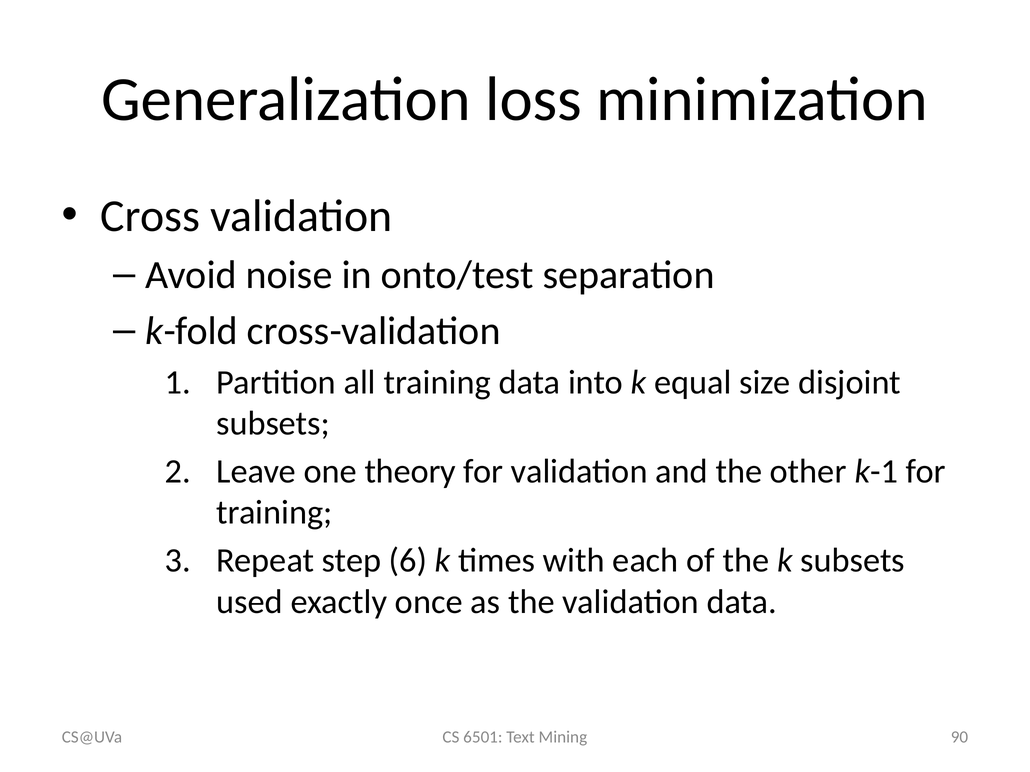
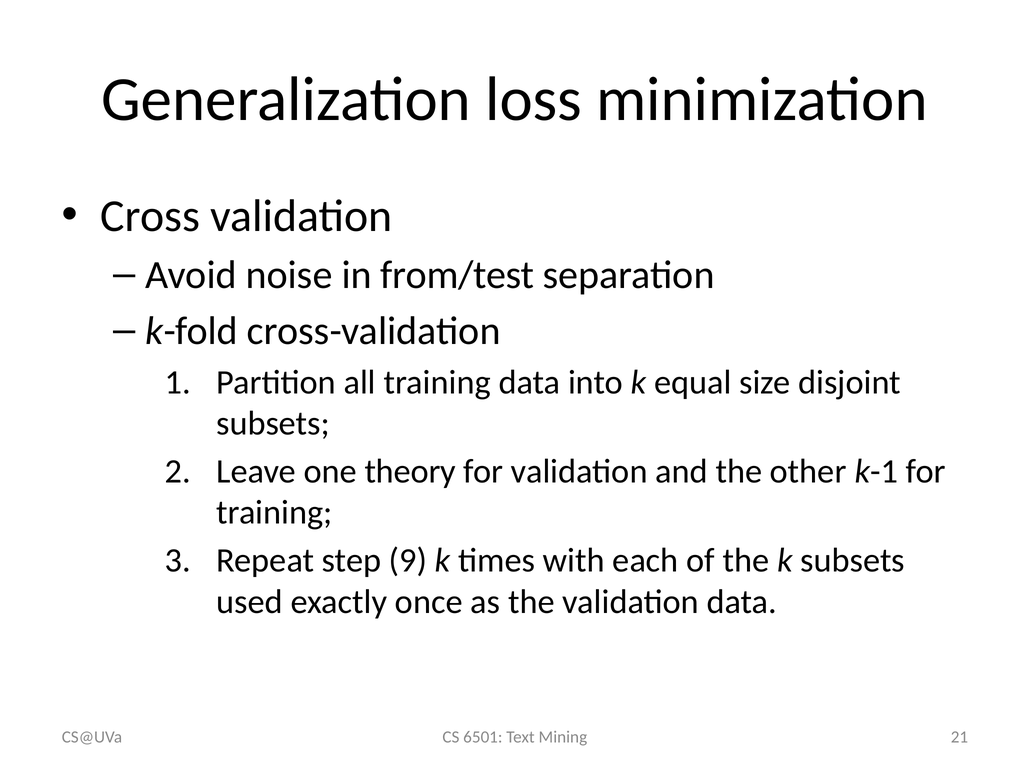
onto/test: onto/test -> from/test (457, 275)
6: 6 -> 9 (408, 561)
90: 90 -> 21 (960, 738)
